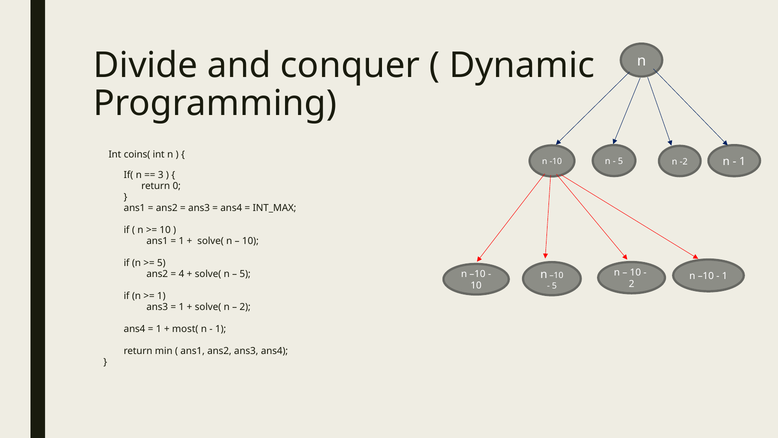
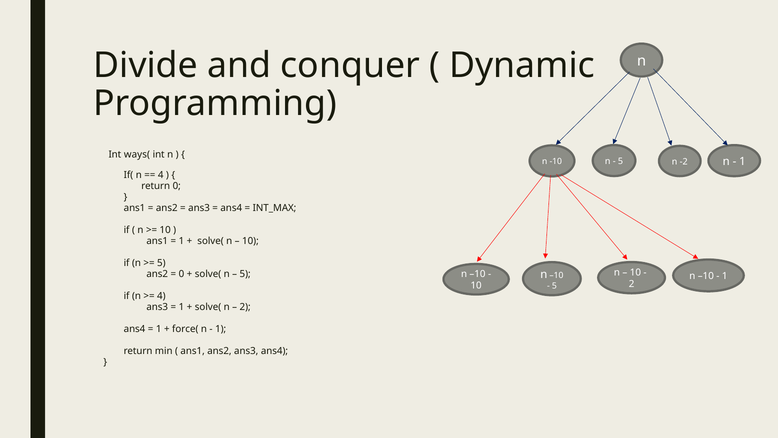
coins(: coins( -> ways( (137, 154)
3: 3 -> 4 (161, 175)
4: 4 -> 0 (181, 274)
1: 1 -> 4 (161, 296)
most(: most( -> force( (185, 329)
